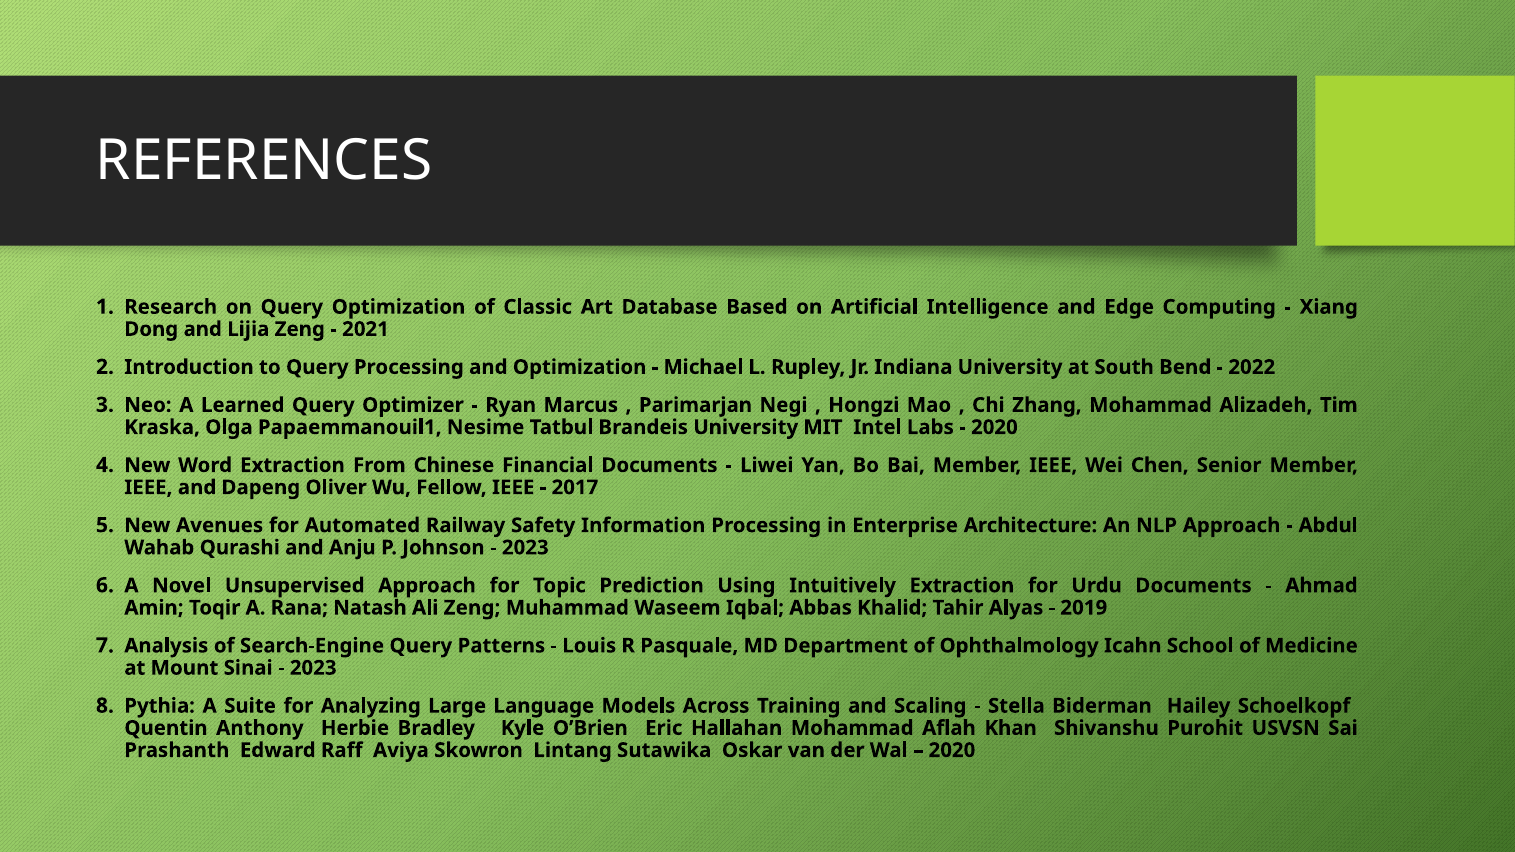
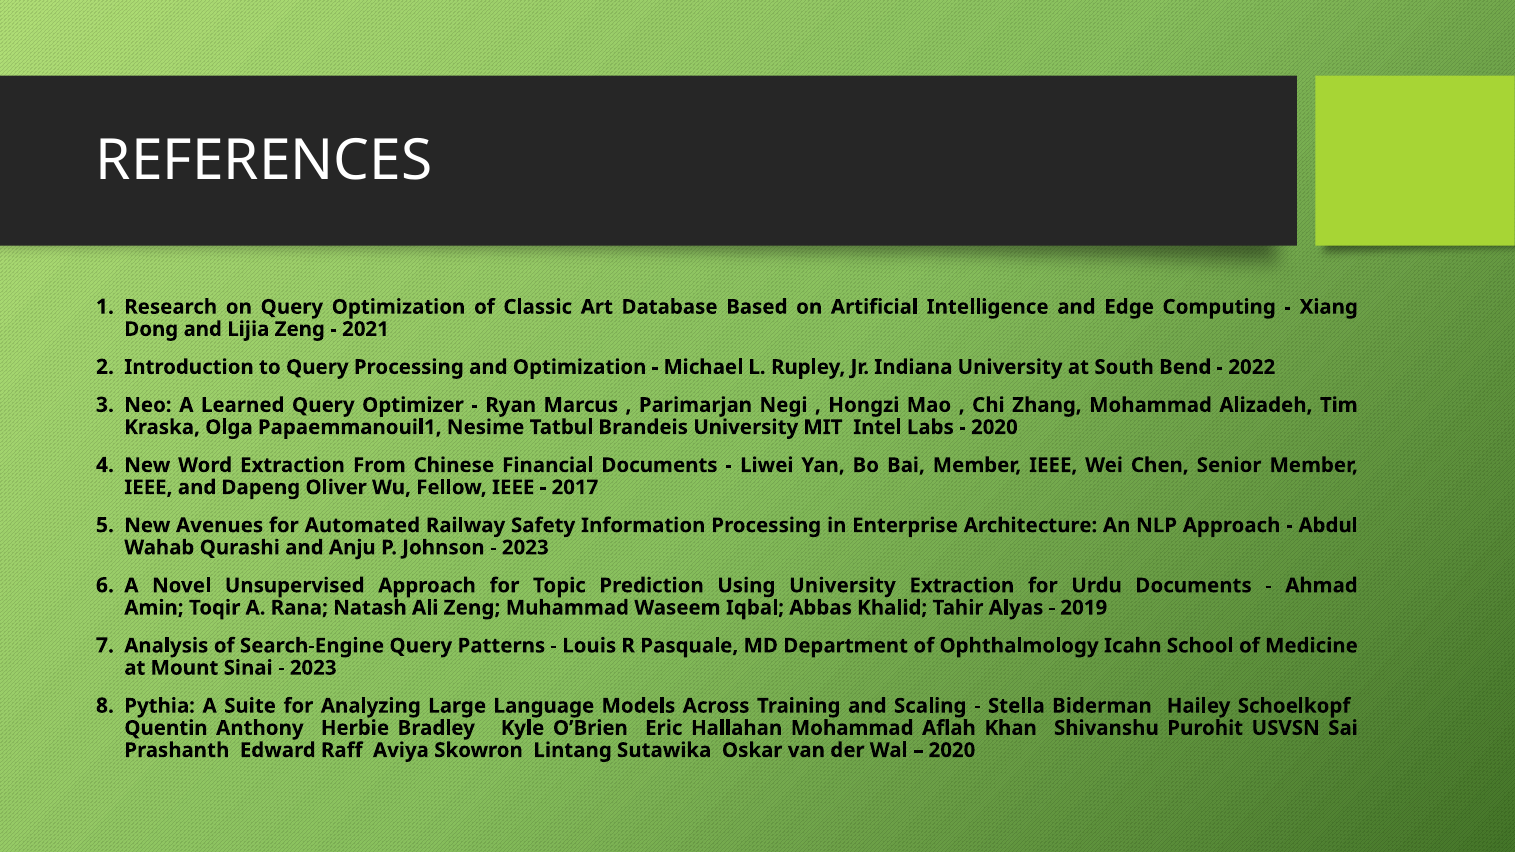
Using Intuitively: Intuitively -> University (842, 586)
